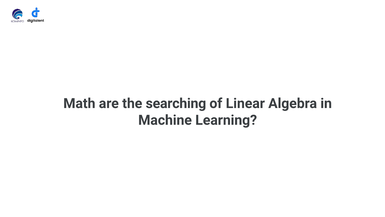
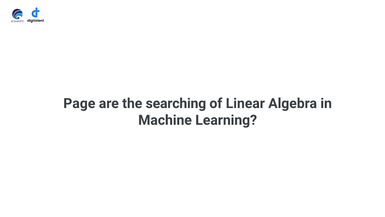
Math: Math -> Page (79, 103)
